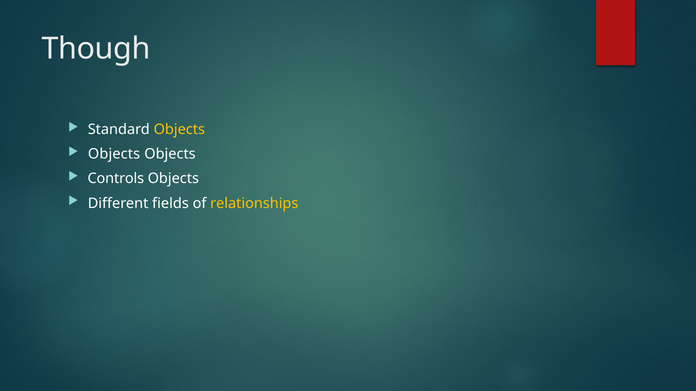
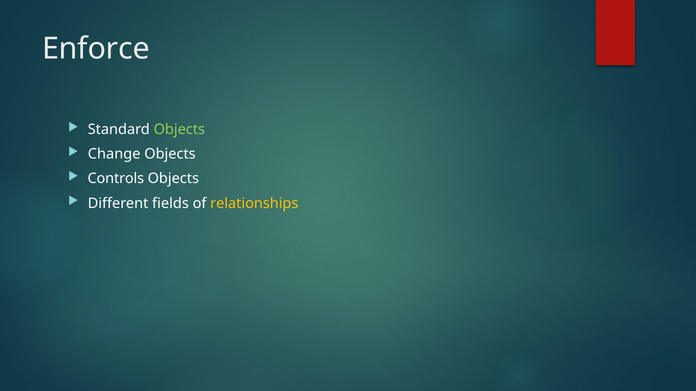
Though: Though -> Enforce (96, 49)
Objects colour: yellow -> light green (179, 130)
Objects: Objects -> Change (114, 154)
